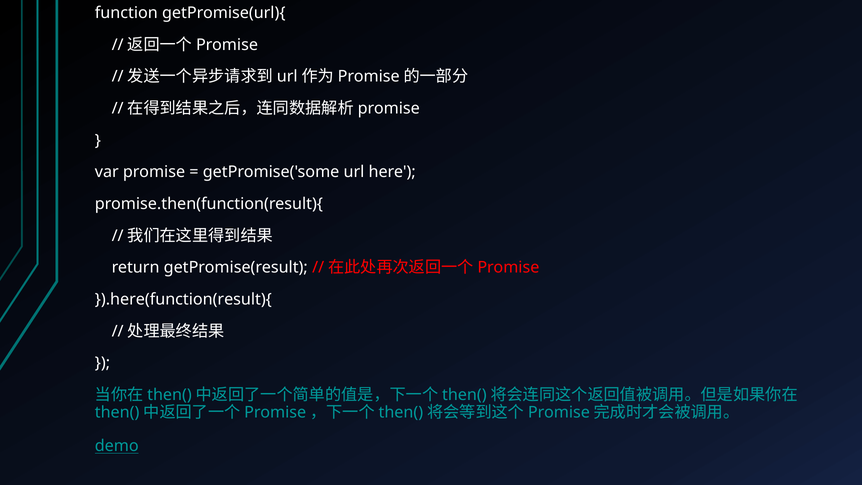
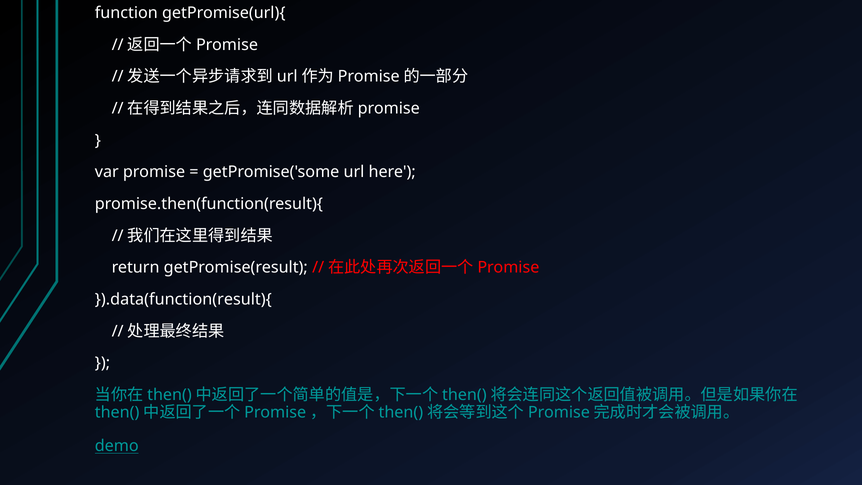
}).here(function(result){: }).here(function(result){ -> }).data(function(result){ (183, 299)
